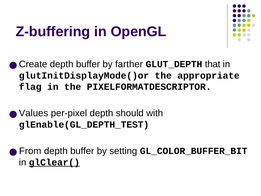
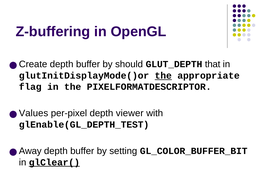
farther: farther -> should (129, 64)
the underline: none -> present (163, 75)
should: should -> viewer (130, 113)
From: From -> Away (30, 151)
